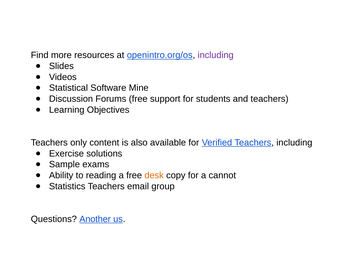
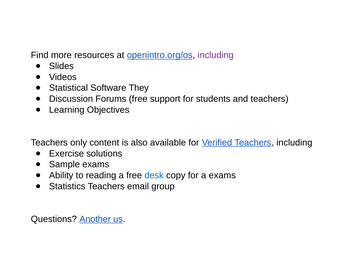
Mine: Mine -> They (139, 88)
desk colour: orange -> blue (154, 175)
a cannot: cannot -> exams (222, 175)
